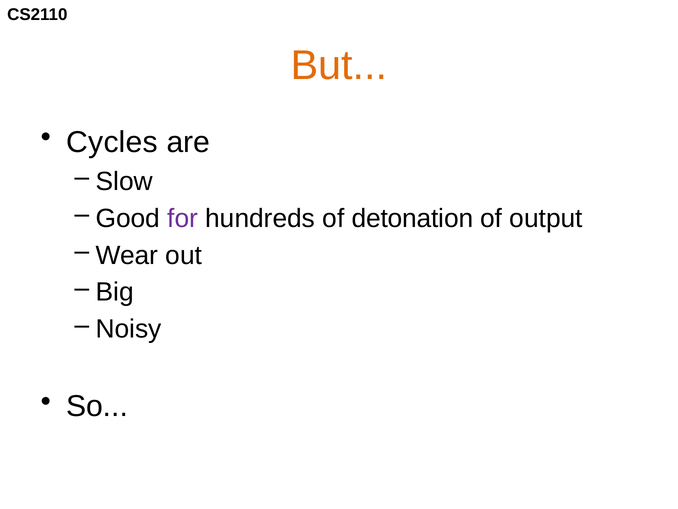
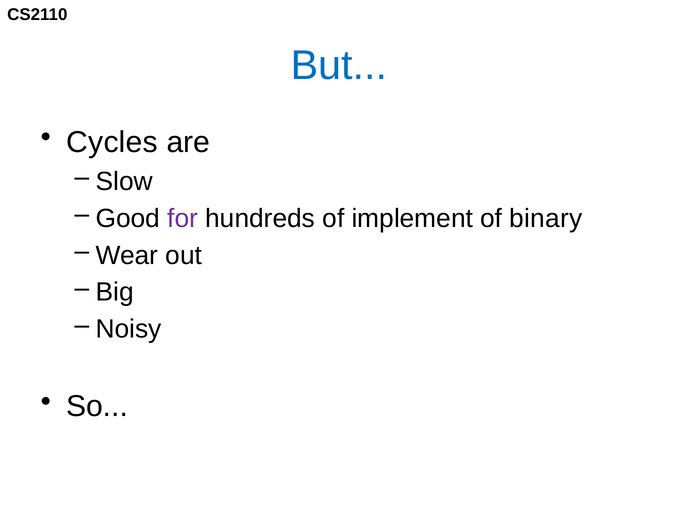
But colour: orange -> blue (339, 66)
detonation: detonation -> implement (412, 218)
output: output -> binary (546, 218)
